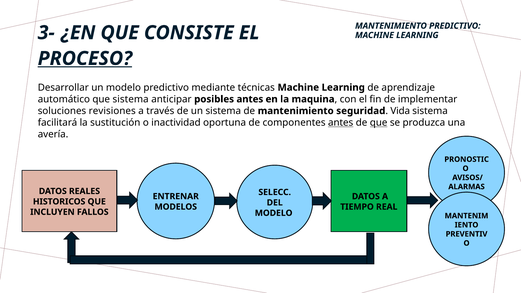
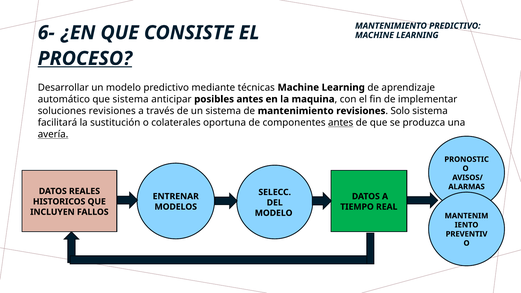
3-: 3- -> 6- (46, 33)
mantenimiento seguridad: seguridad -> revisiones (361, 111)
Vida: Vida -> Solo (400, 111)
inactividad: inactividad -> colaterales (176, 123)
que underline: present -> none (379, 123)
avería underline: none -> present (53, 134)
